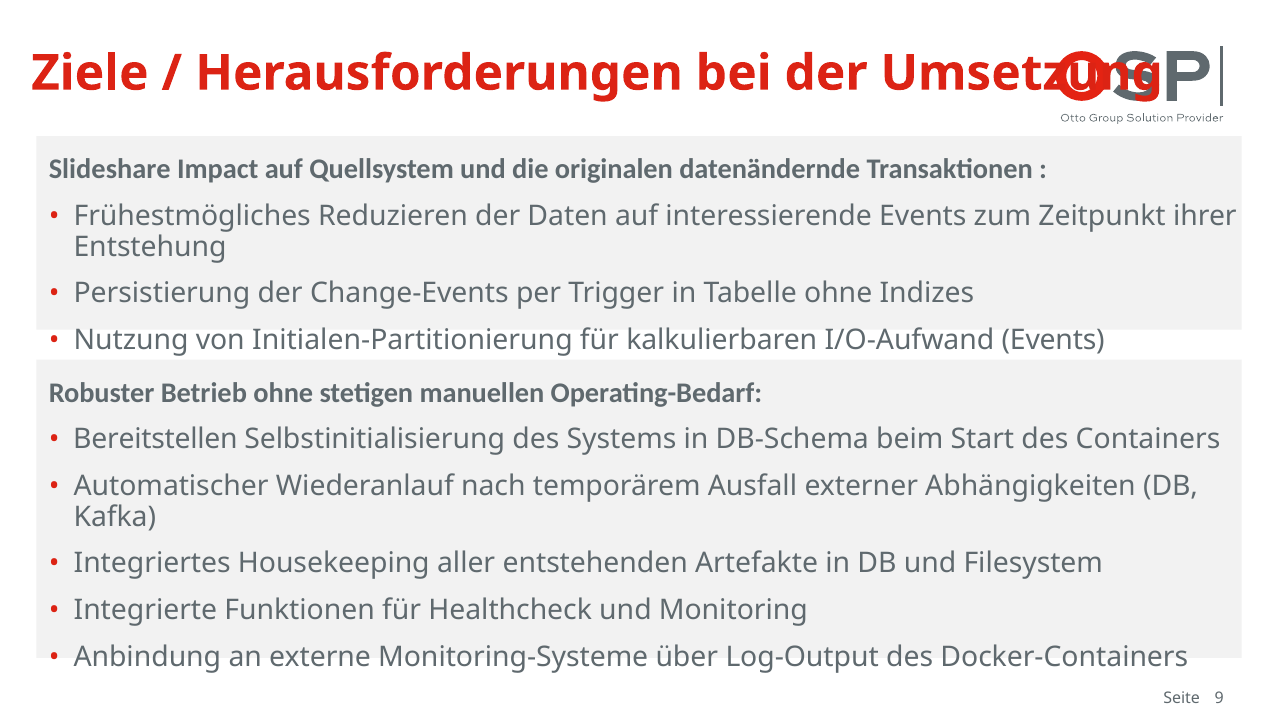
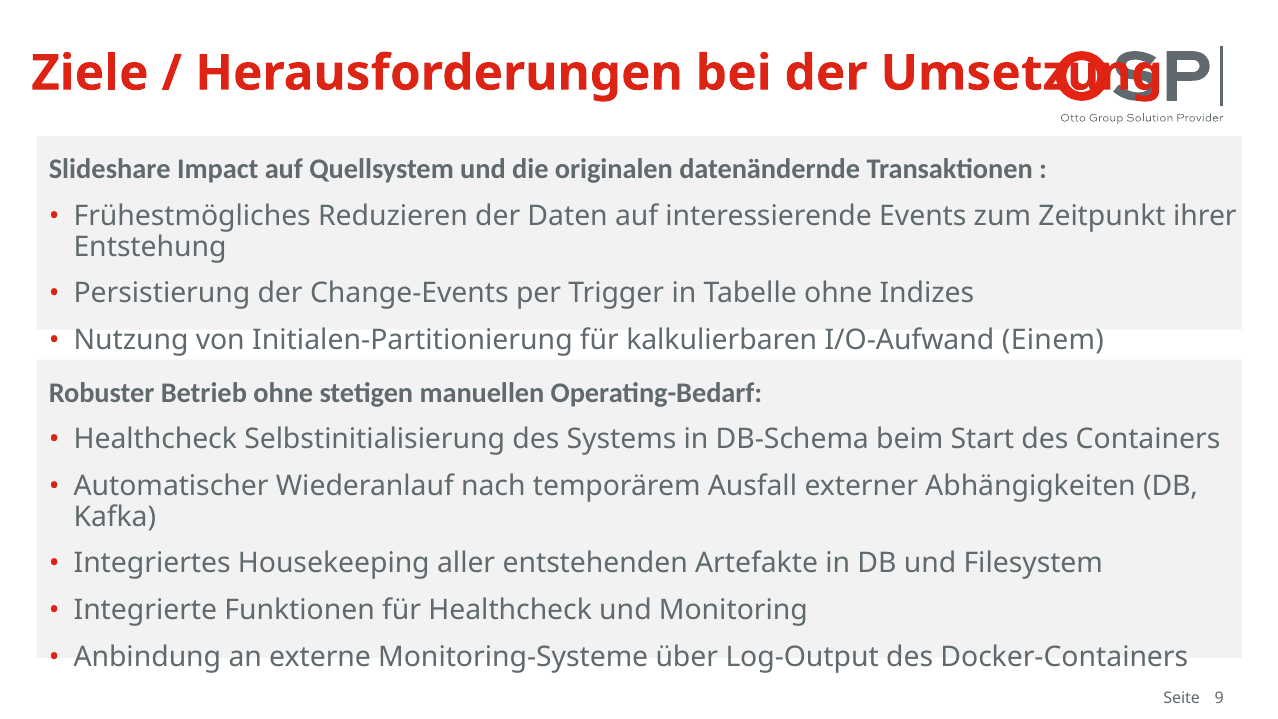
I/O-Aufwand Events: Events -> Einem (1053, 340)
Bereitstellen: Bereitstellen -> Healthcheck (155, 439)
